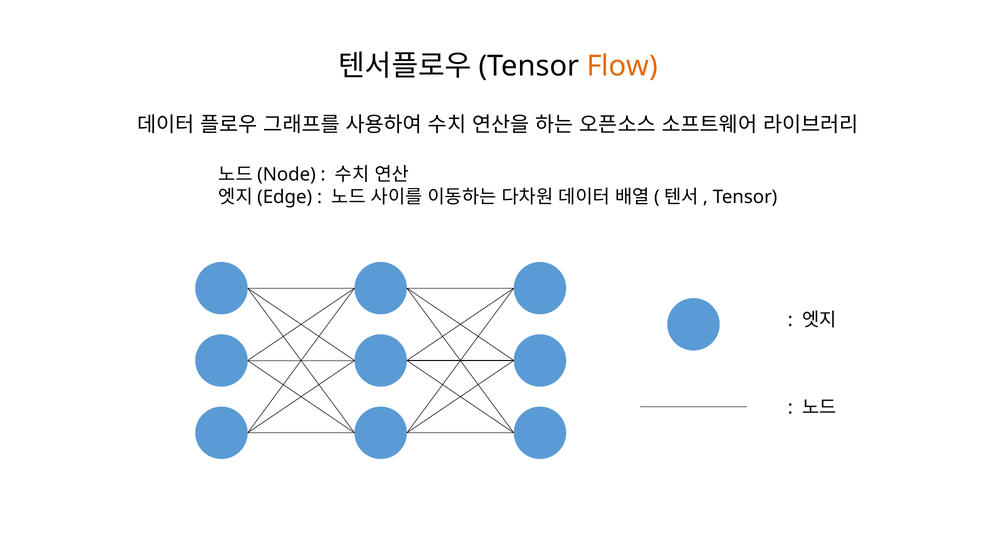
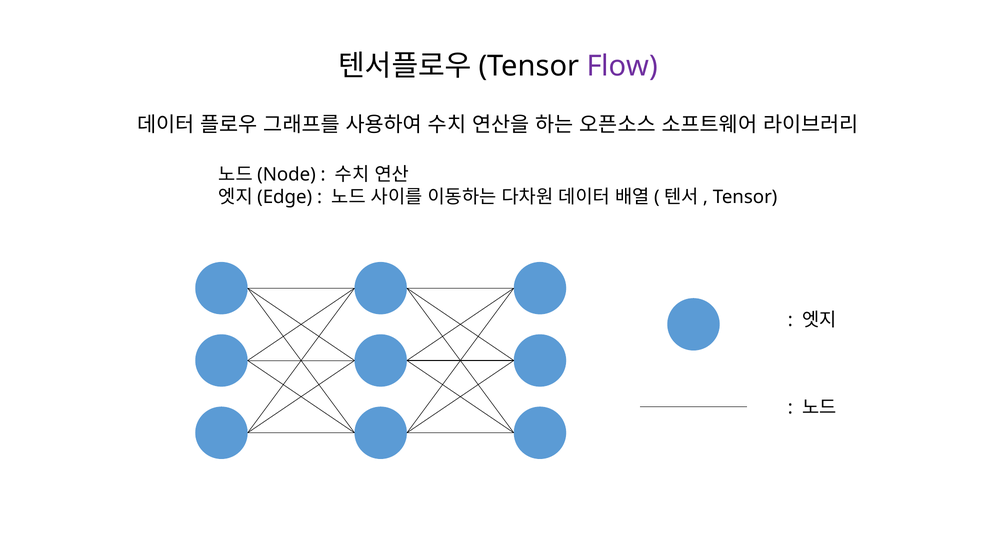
Flow colour: orange -> purple (622, 66)
